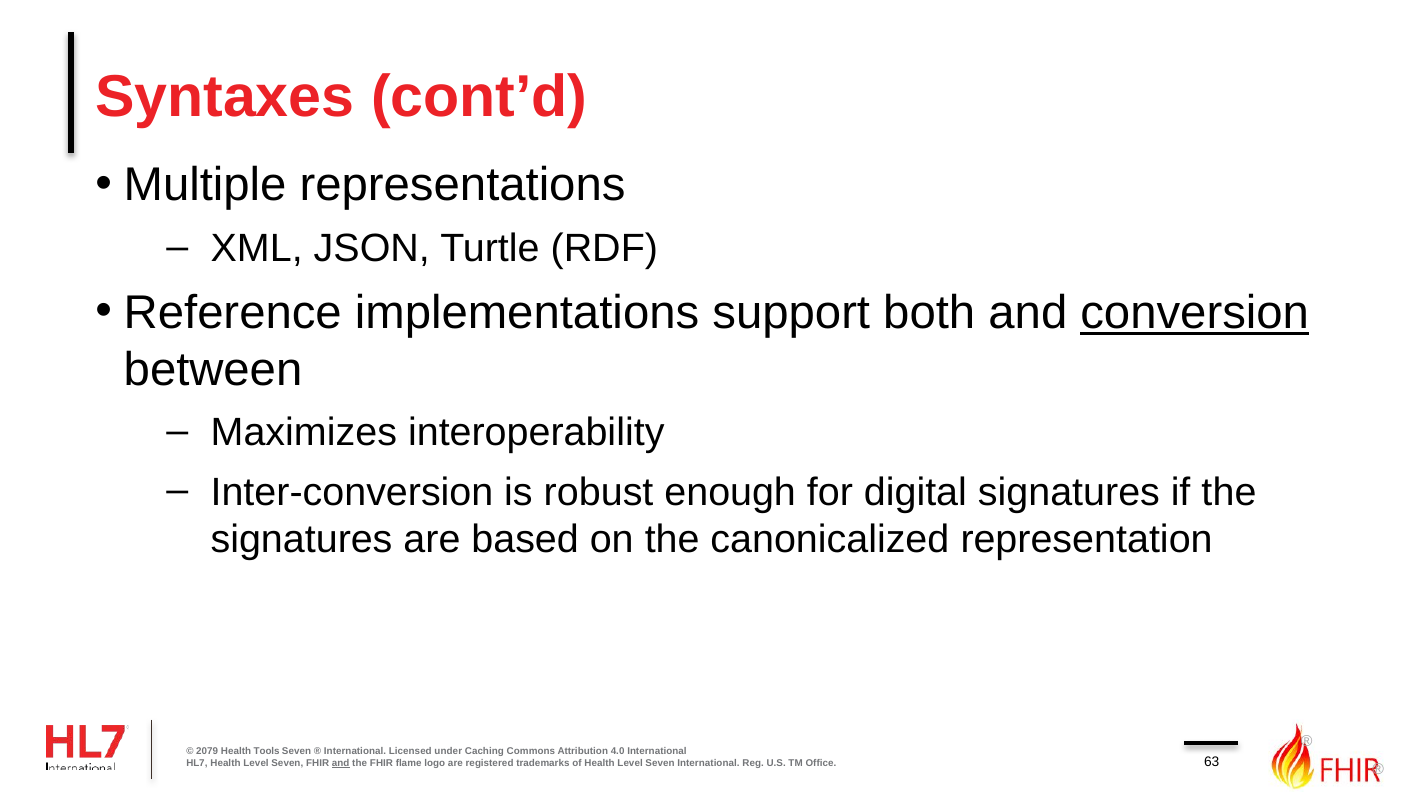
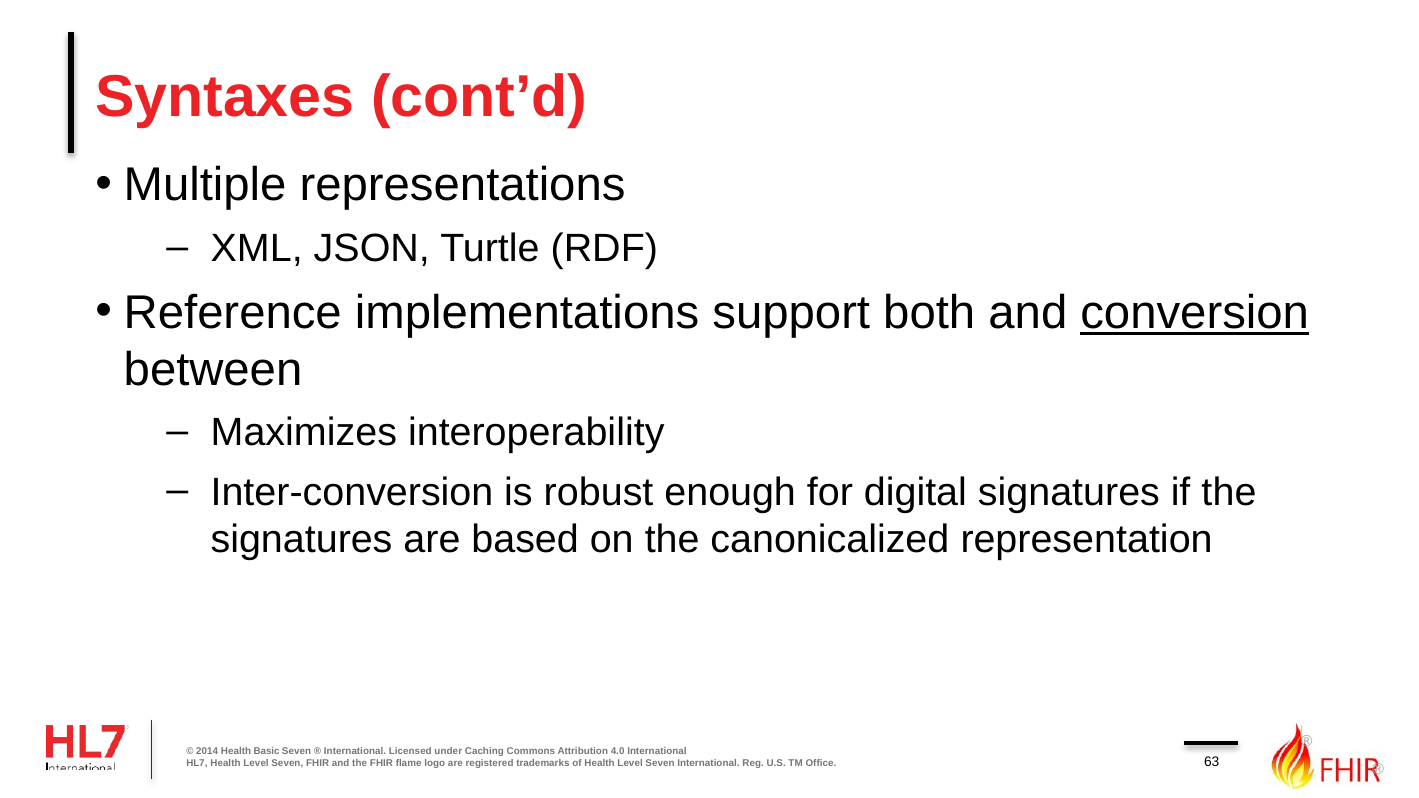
2079: 2079 -> 2014 (207, 751)
Tools: Tools -> Basic (267, 751)
and underline: present -> none (341, 763)
